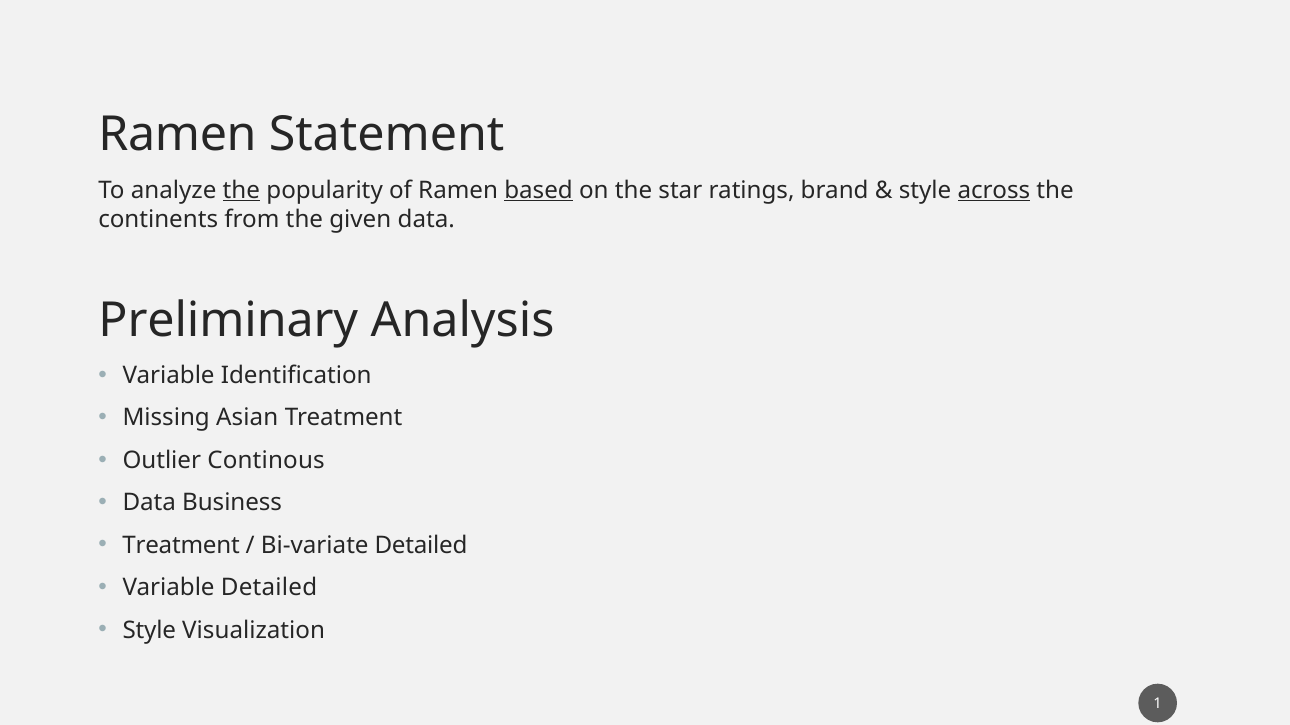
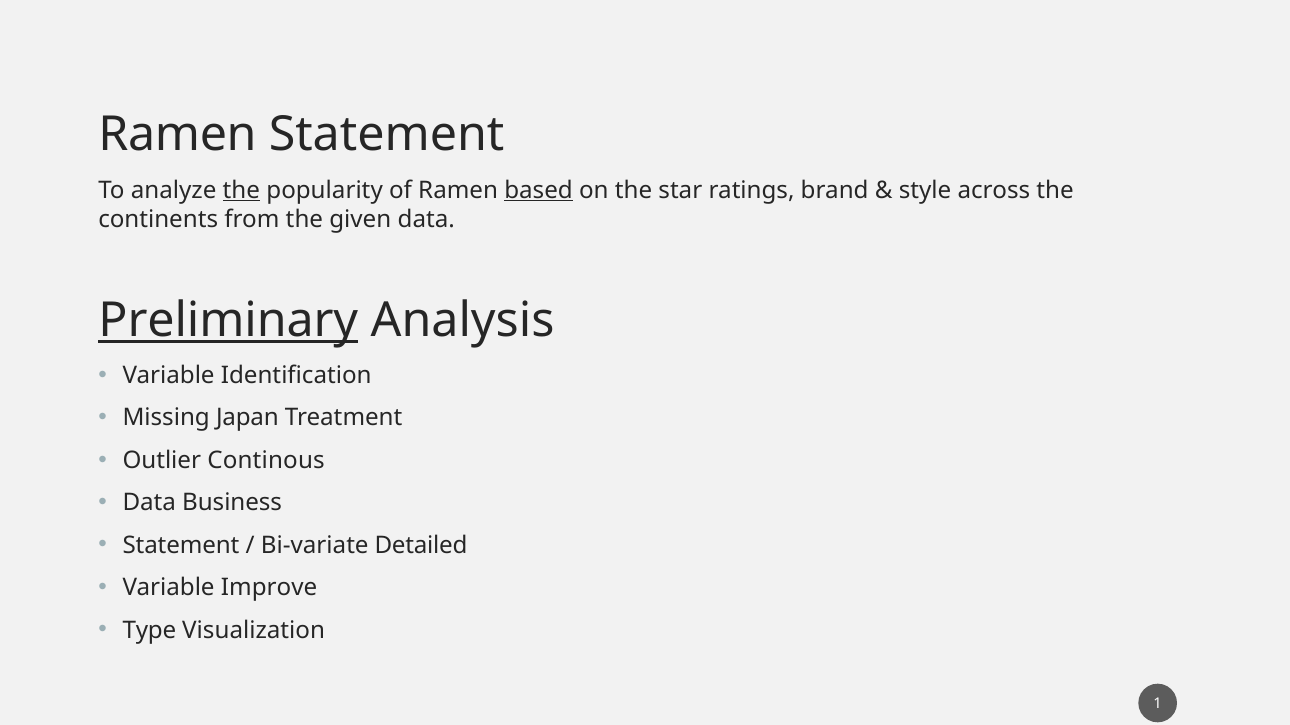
across underline: present -> none (994, 190)
Preliminary underline: none -> present (228, 321)
Asian: Asian -> Japan (247, 418)
Treatment: Treatment -> Statement (181, 546)
Variable Detailed: Detailed -> Improve (269, 588)
Style: Style -> Type (149, 631)
